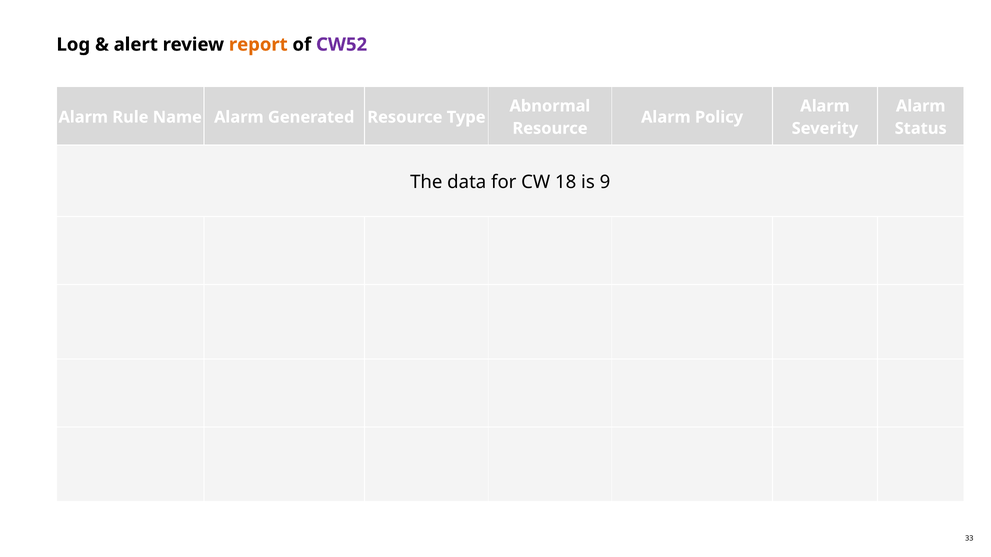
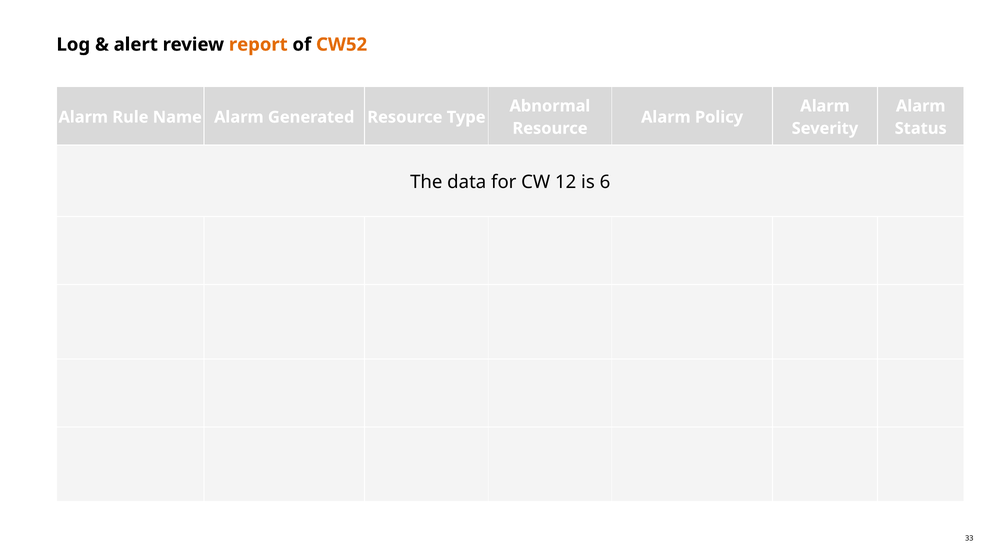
CW52 colour: purple -> orange (342, 45)
18: 18 -> 12 (566, 182)
9: 9 -> 6 (605, 182)
